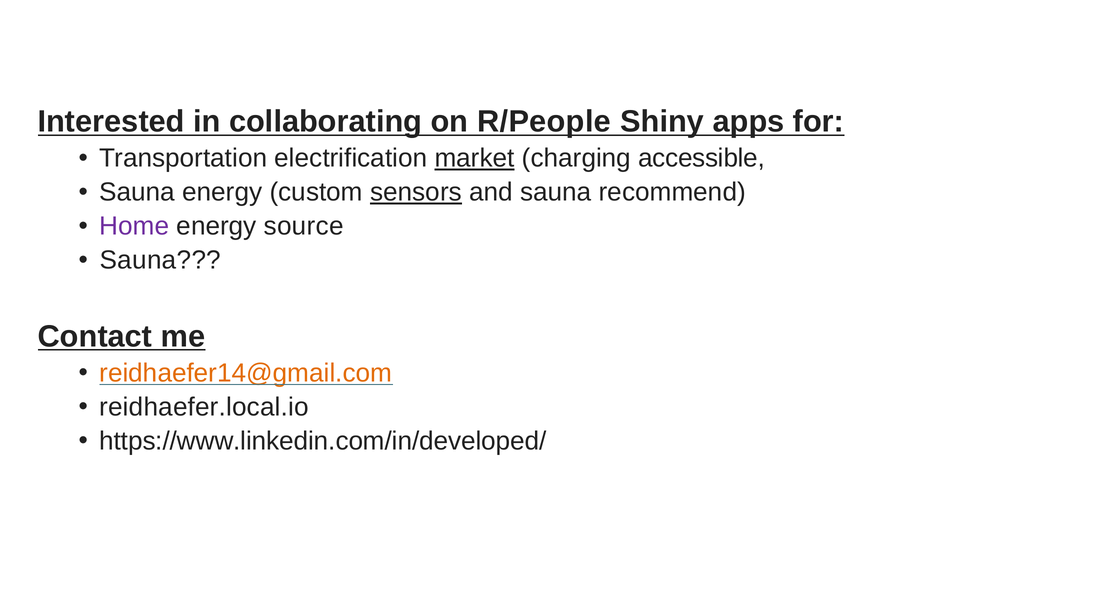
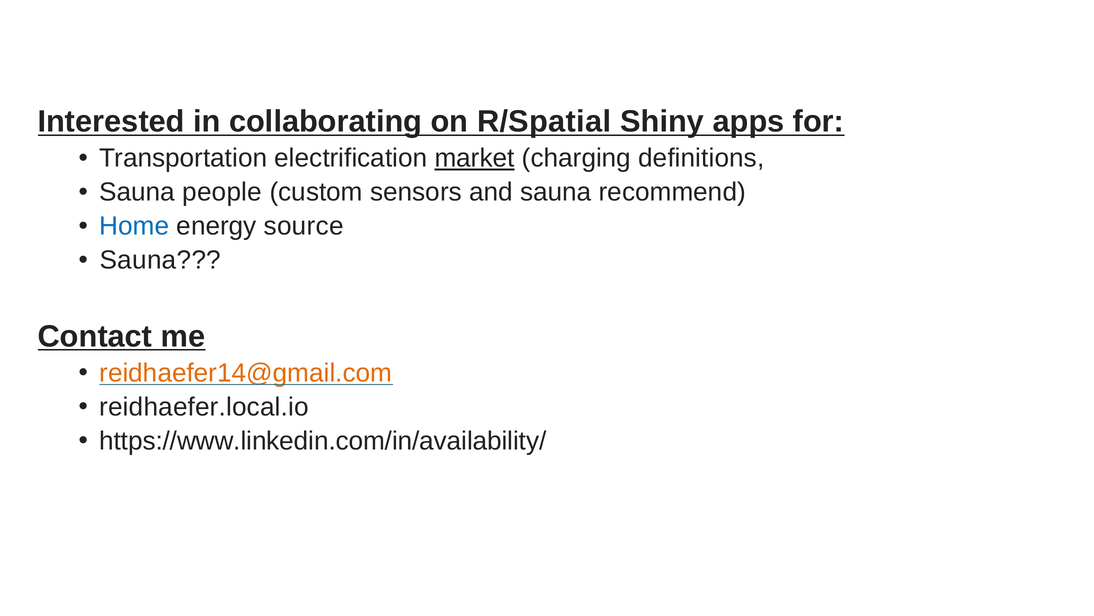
R/People: R/People -> R/Spatial (544, 122)
accessible: accessible -> definitions (701, 158)
Sauna energy: energy -> people (222, 192)
sensors underline: present -> none (416, 192)
Home colour: purple -> blue (134, 226)
https://www.linkedin.com/in/developed/: https://www.linkedin.com/in/developed/ -> https://www.linkedin.com/in/availability/ (323, 441)
